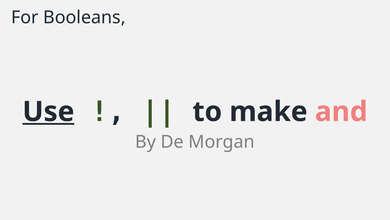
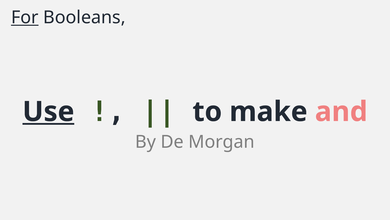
For underline: none -> present (25, 17)
